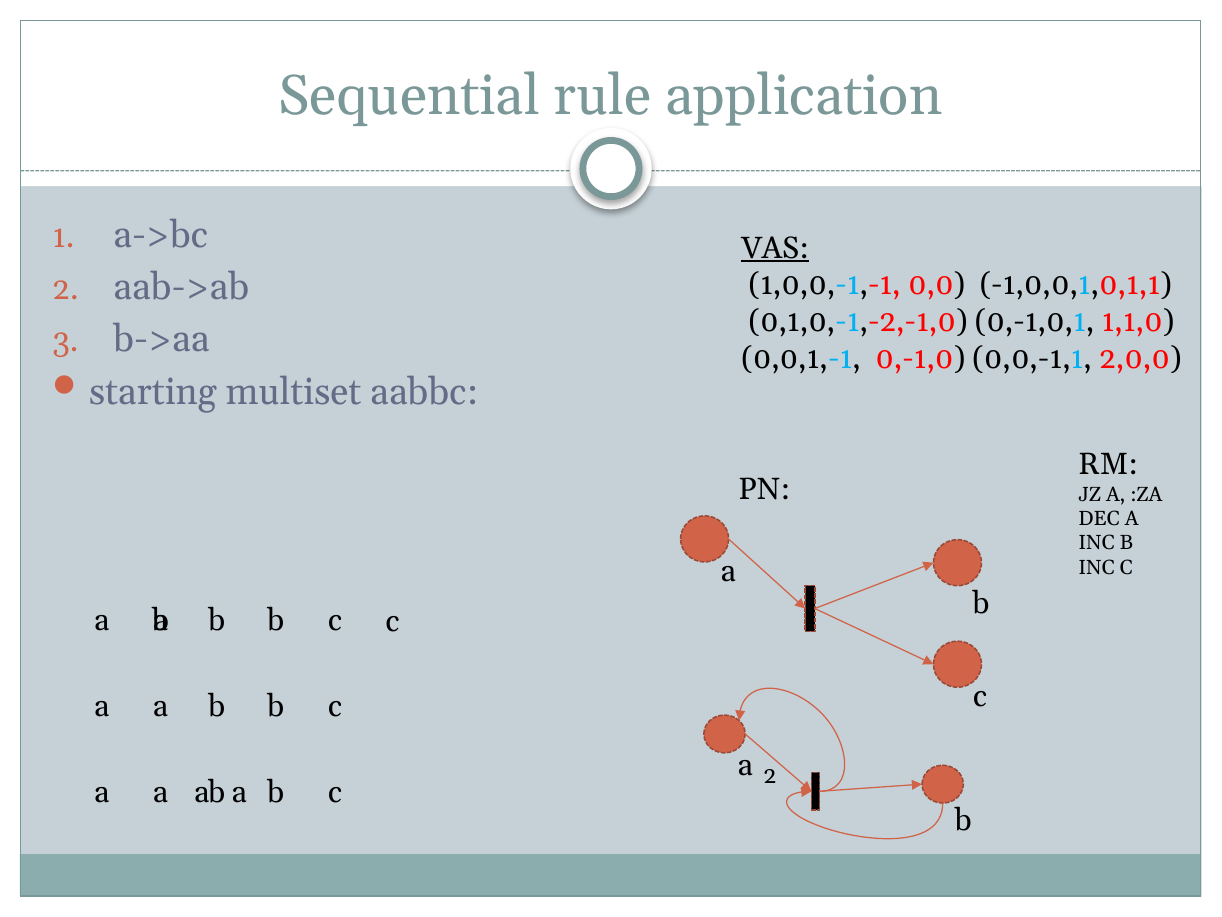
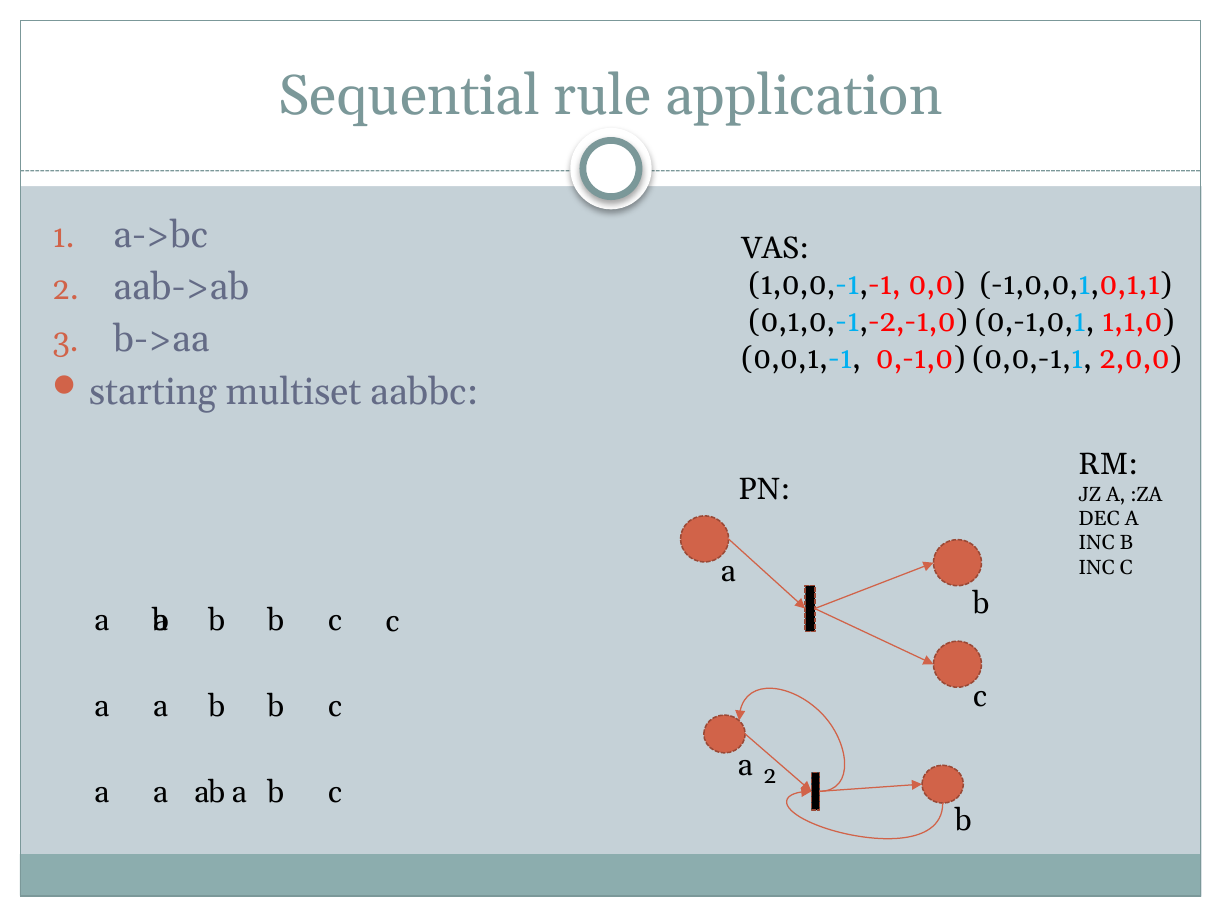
VAS underline: present -> none (775, 248)
